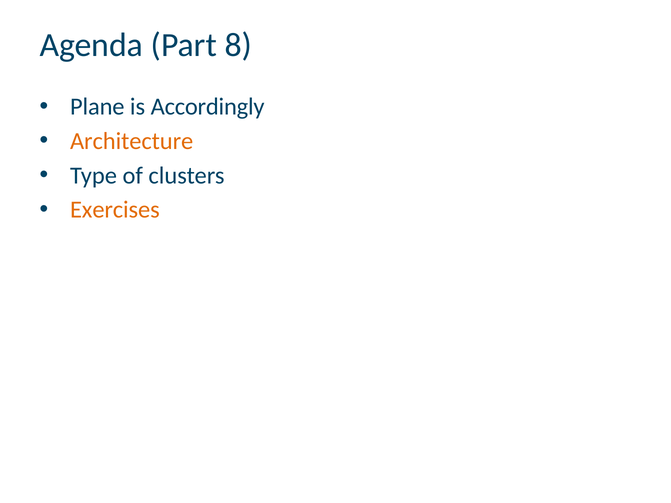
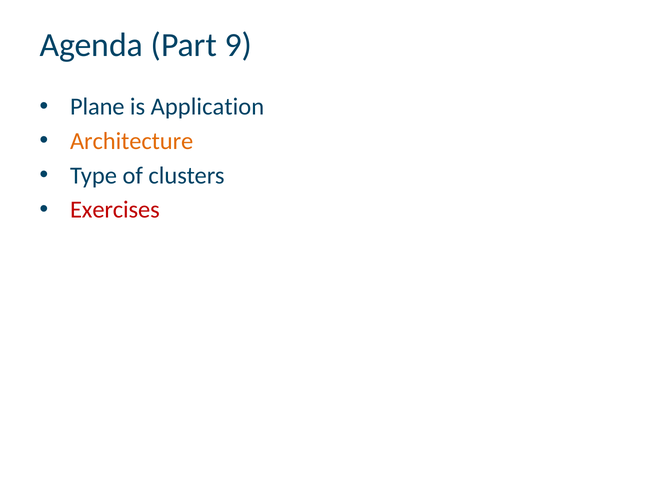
8: 8 -> 9 (238, 45)
Accordingly: Accordingly -> Application (207, 107)
Exercises colour: orange -> red (115, 210)
